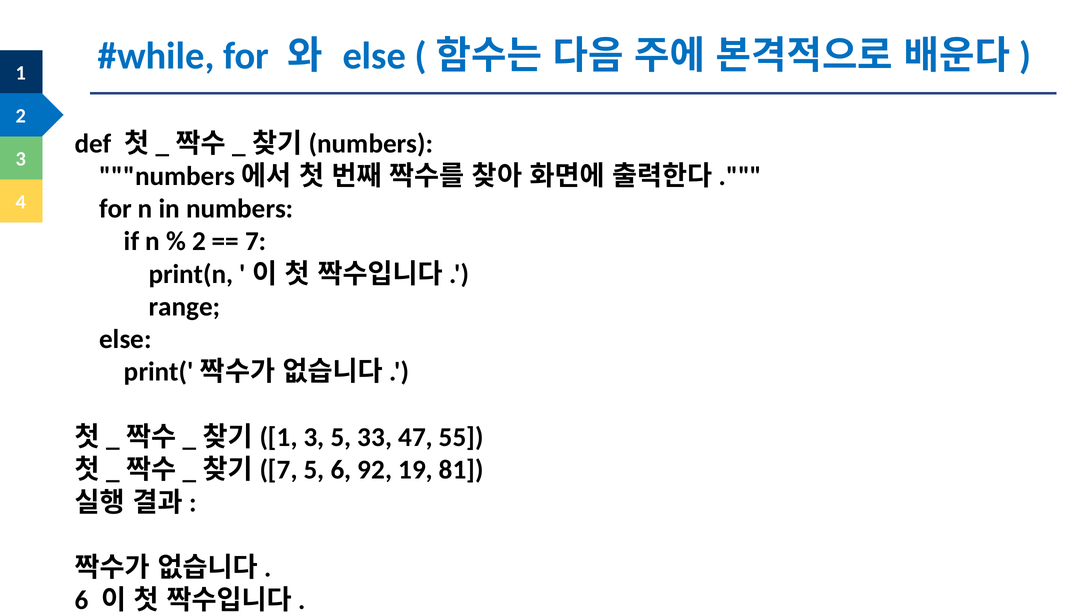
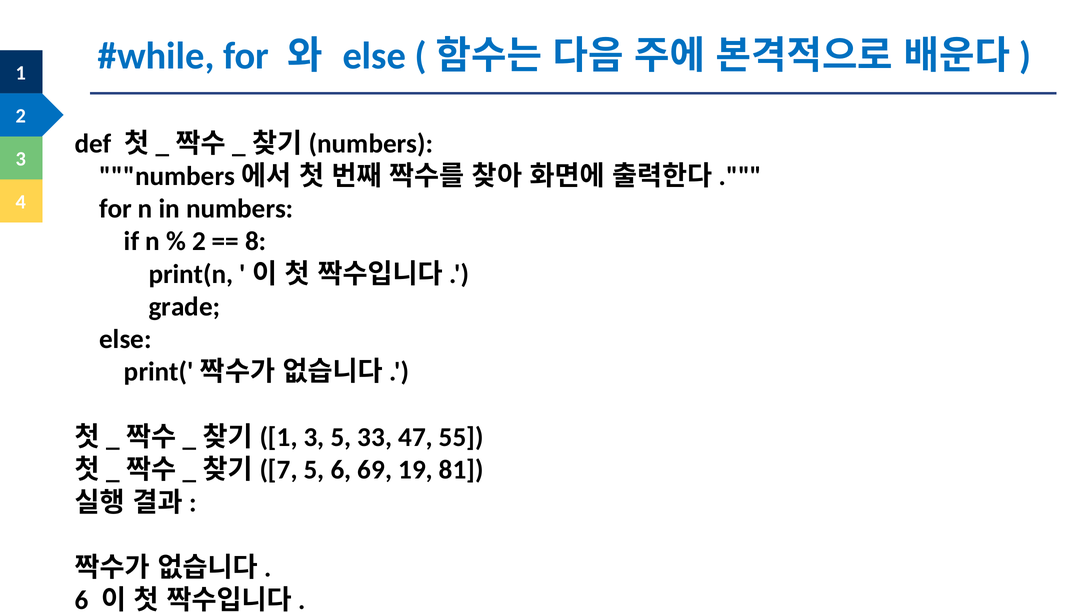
7: 7 -> 8 (256, 241)
range: range -> grade (184, 307)
92: 92 -> 69 (375, 470)
